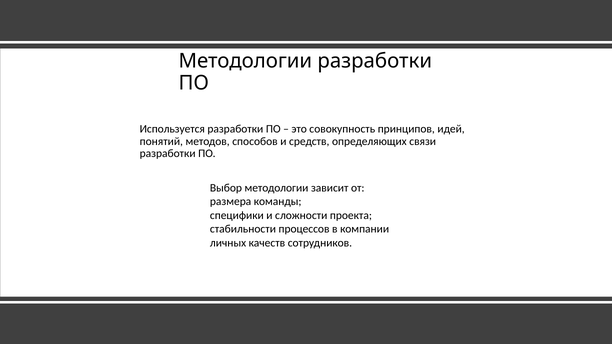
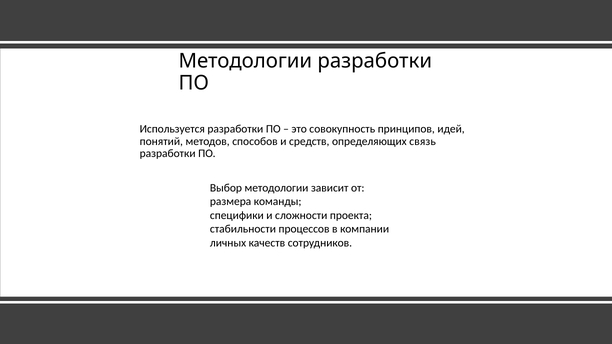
связи: связи -> связь (423, 141)
